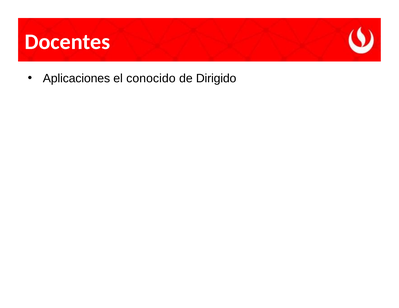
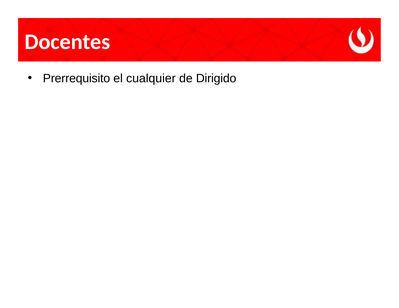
Aplicaciones: Aplicaciones -> Prerrequisito (76, 79)
conocido: conocido -> cualquier (151, 79)
